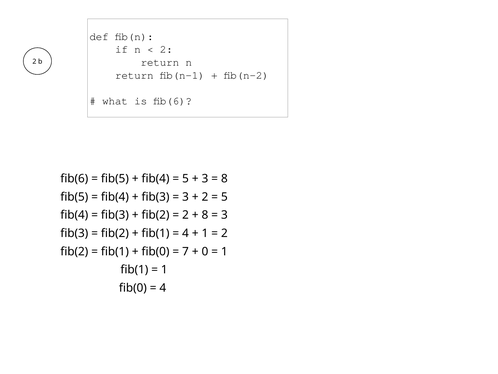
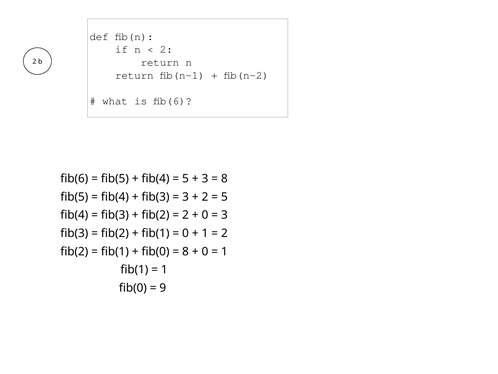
8: 8 -> 0 (205, 215)
4: 4 -> 0 (186, 233)
7: 7 -> 8 (186, 251)
4: 4 -> 9 (163, 288)
